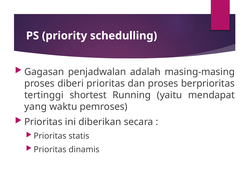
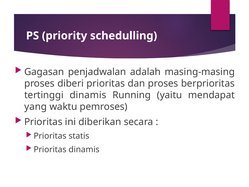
tertinggi shortest: shortest -> dinamis (88, 95)
